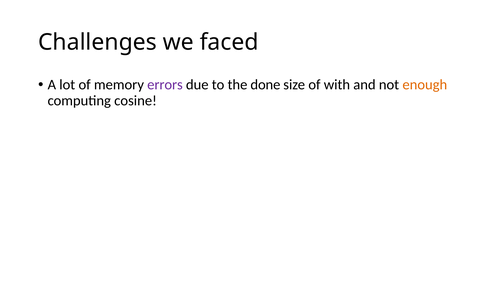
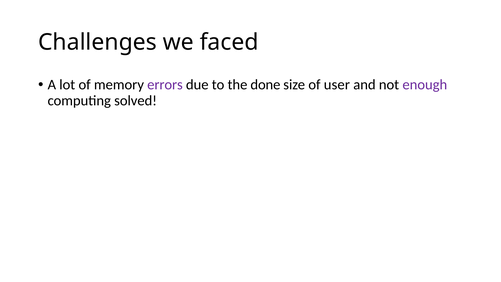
with: with -> user (337, 85)
enough colour: orange -> purple (425, 85)
cosine: cosine -> solved (136, 100)
